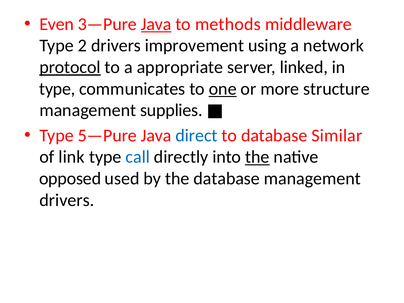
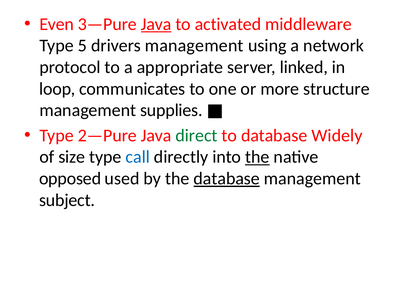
methods: methods -> activated (228, 24)
2: 2 -> 5 (82, 46)
drivers improvement: improvement -> management (194, 46)
protocol underline: present -> none (70, 67)
type: type -> loop (57, 89)
one underline: present -> none (223, 89)
5—Pure: 5—Pure -> 2—Pure (107, 136)
direct colour: blue -> green (197, 136)
Similar: Similar -> Widely (337, 136)
link: link -> size (72, 157)
database underline: none -> present (227, 179)
drivers: drivers -> subject (67, 200)
